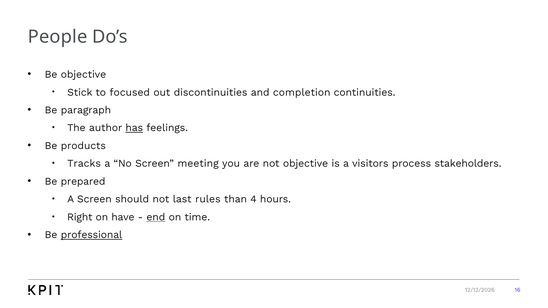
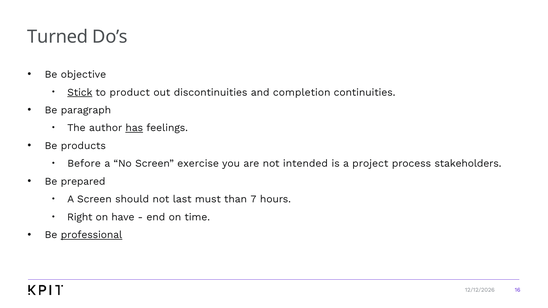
People: People -> Turned (58, 37)
Stick underline: none -> present (80, 92)
focused: focused -> product (130, 92)
Tracks: Tracks -> Before (84, 164)
meeting: meeting -> exercise (198, 164)
not objective: objective -> intended (305, 164)
visitors: visitors -> project (370, 164)
rules: rules -> must (208, 199)
4: 4 -> 7 (253, 199)
end underline: present -> none (156, 217)
